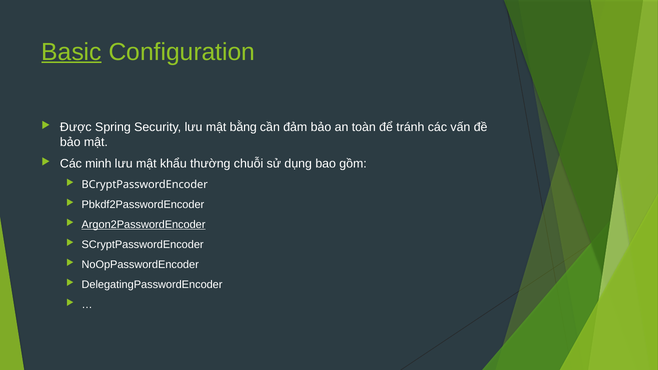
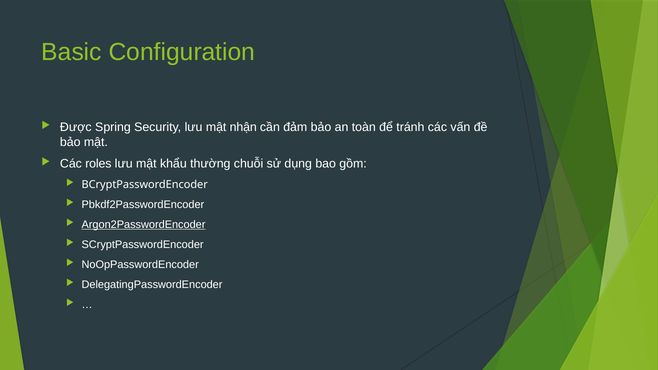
Basic underline: present -> none (72, 52)
bằng: bằng -> nhận (243, 127)
minh: minh -> roles (98, 164)
